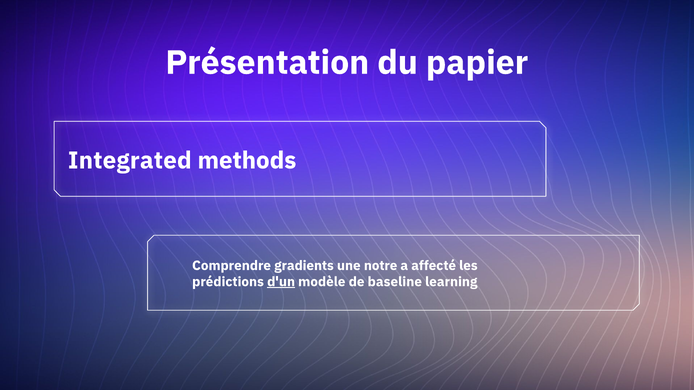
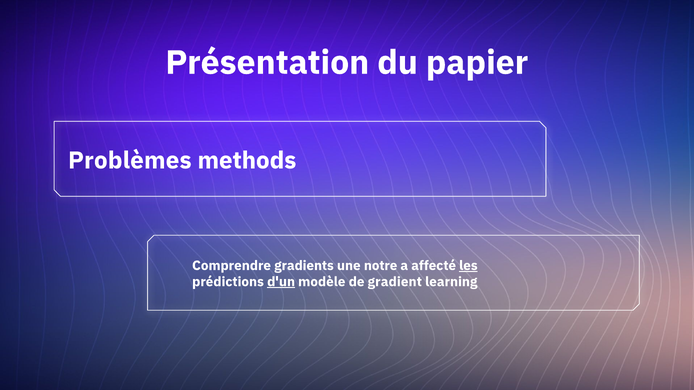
Integrated: Integrated -> Problèmes (130, 161)
les underline: none -> present (468, 266)
baseline: baseline -> gradient (395, 282)
